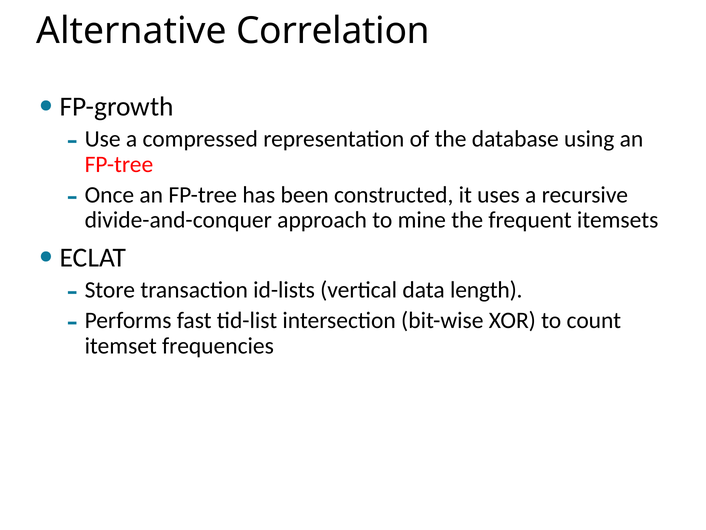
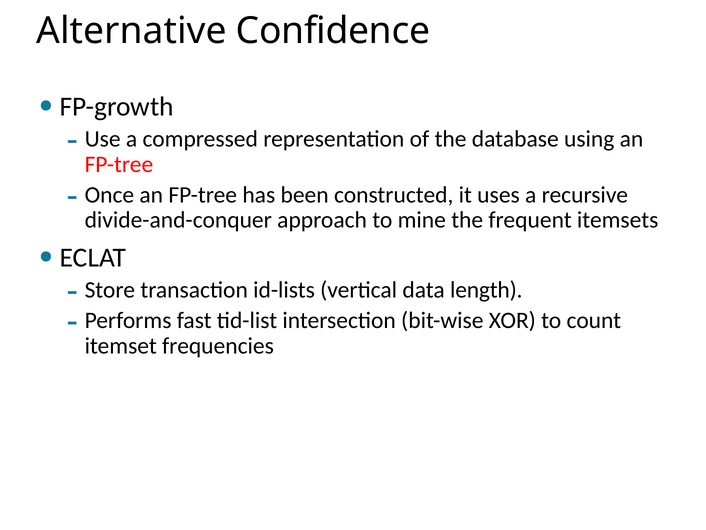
Correlation: Correlation -> Confidence (333, 31)
